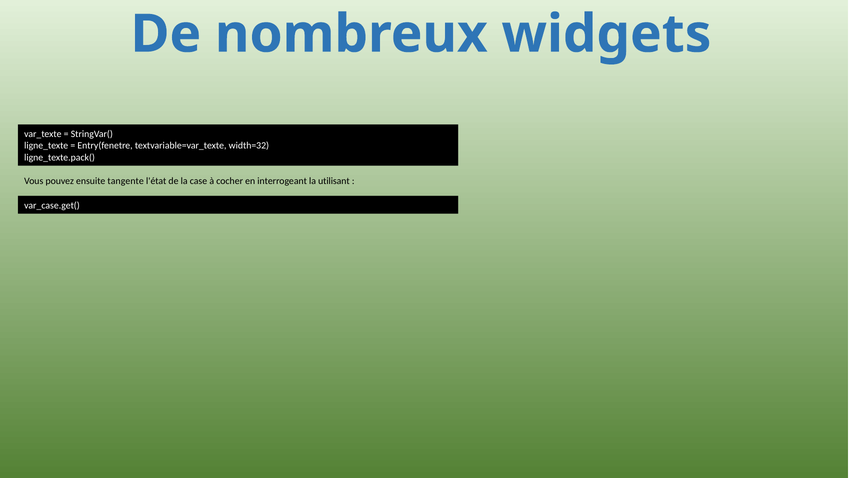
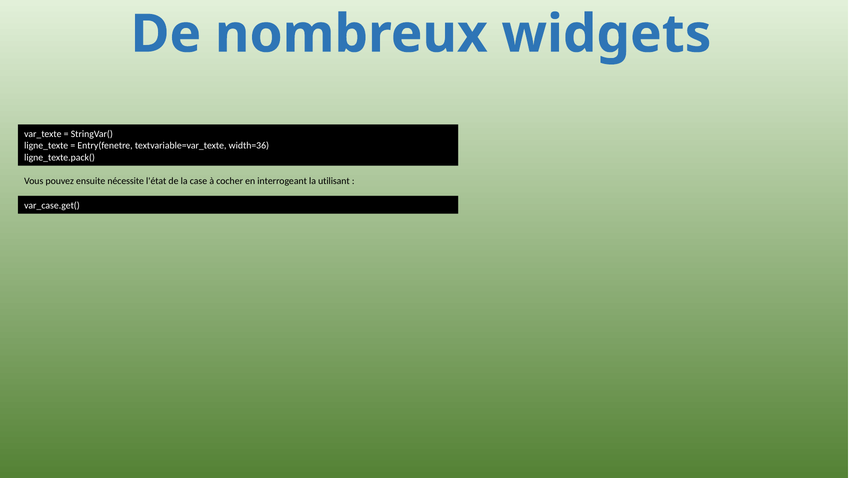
width=32: width=32 -> width=36 (249, 146)
tangente: tangente -> nécessite (126, 181)
